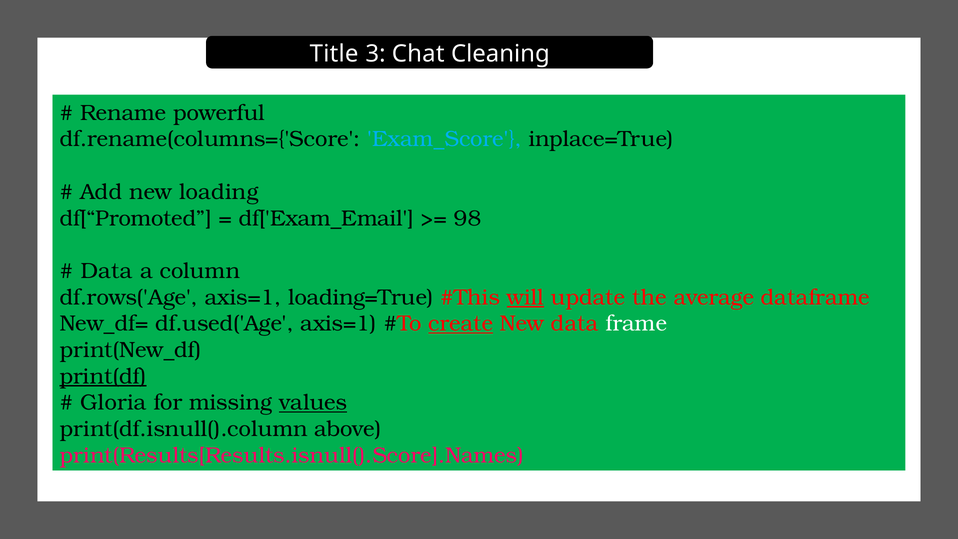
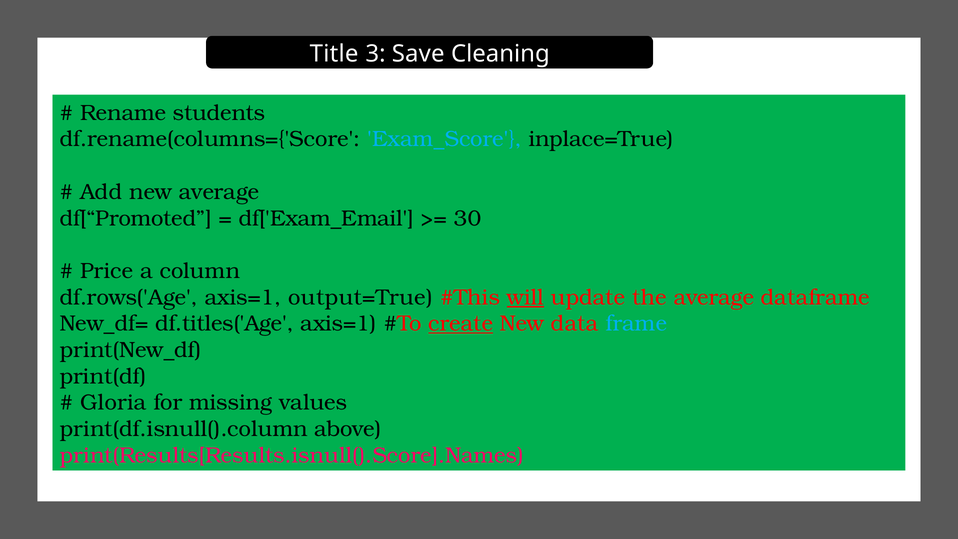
Chat: Chat -> Save (418, 54)
powerful: powerful -> students (219, 113)
new loading: loading -> average (219, 192)
98: 98 -> 30 (468, 218)
Data: Data -> Price (107, 271)
loading=True: loading=True -> output=True (361, 297)
df.used('Age: df.used('Age -> df.titles('Age (224, 324)
frame colour: white -> light blue (636, 324)
print(df underline: present -> none (103, 376)
values underline: present -> none (313, 403)
